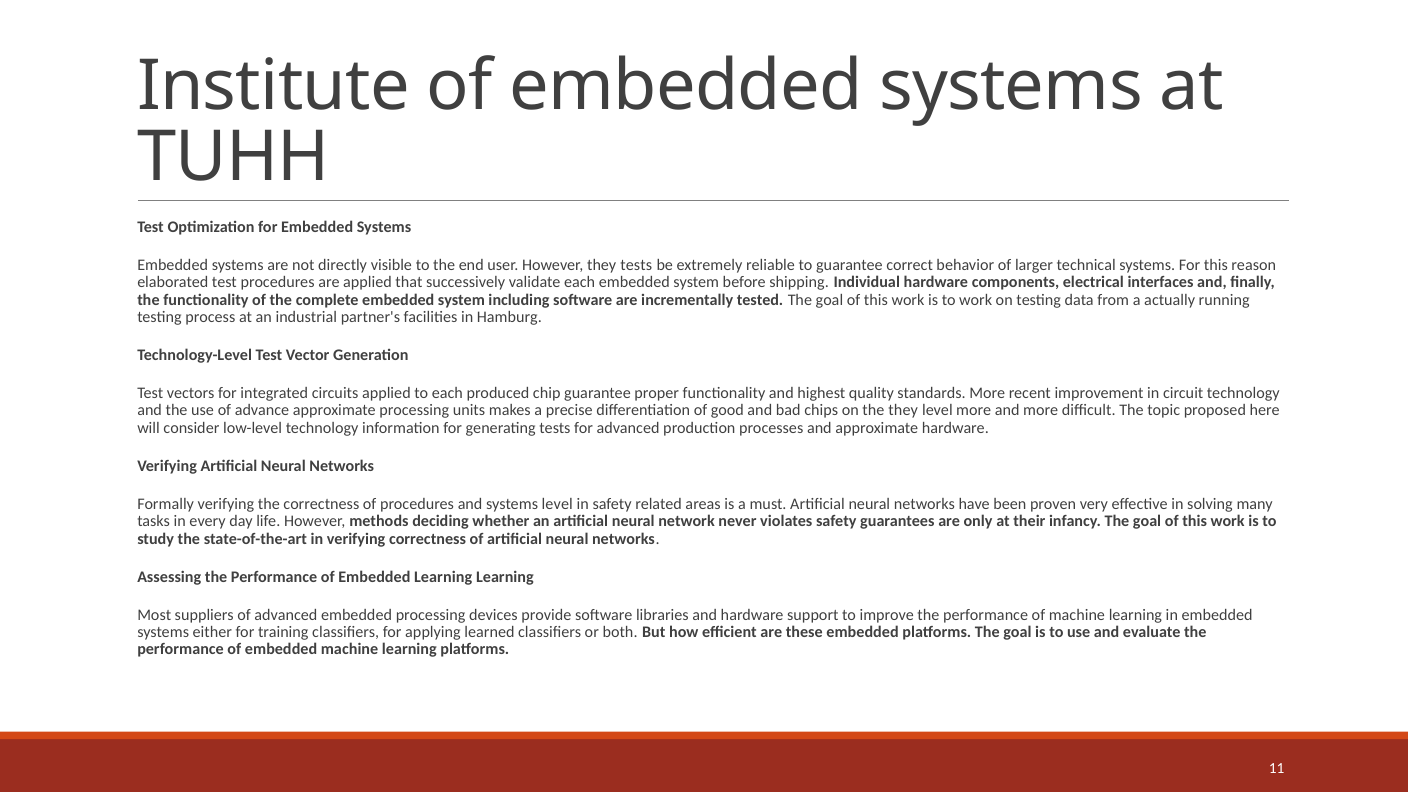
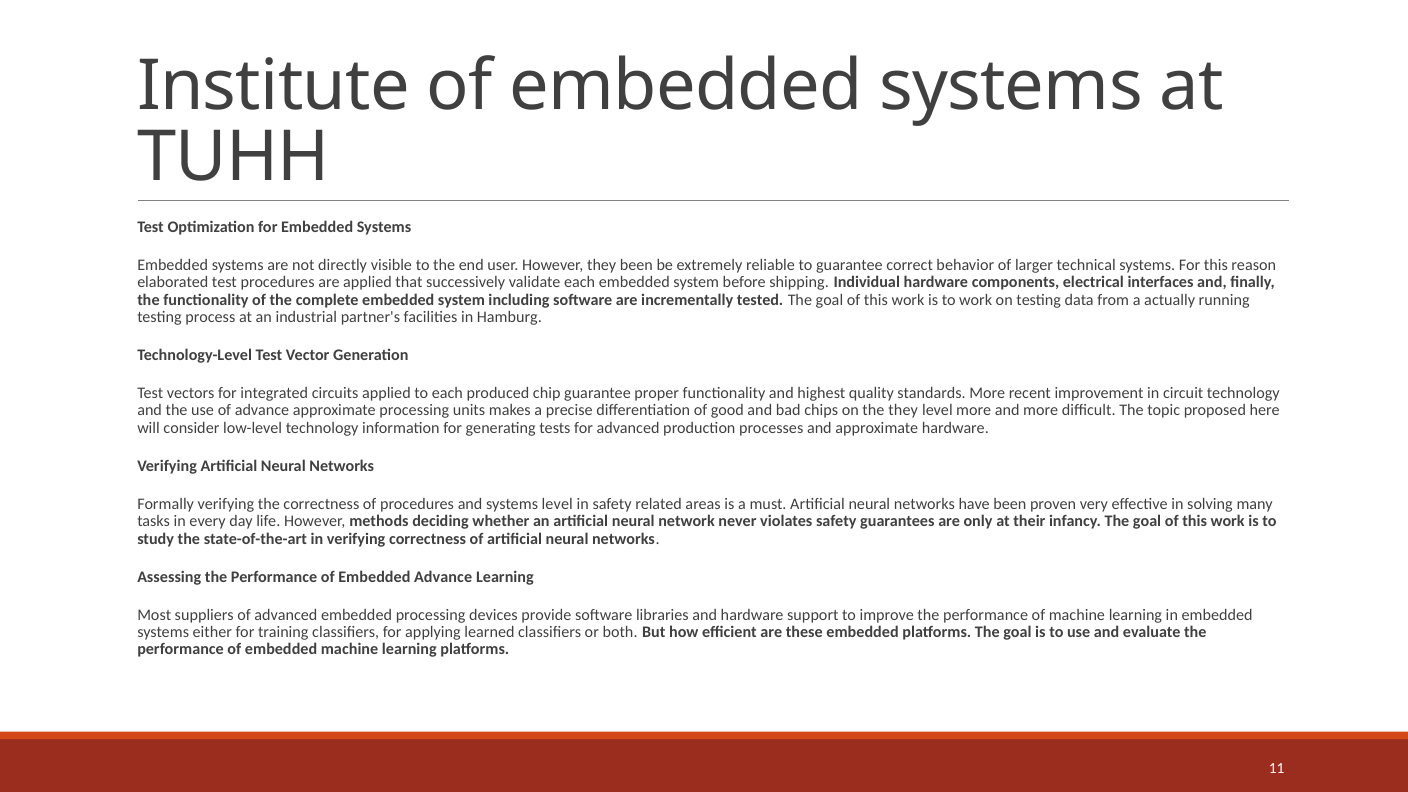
they tests: tests -> been (636, 265)
Embedded Learning: Learning -> Advance (443, 577)
